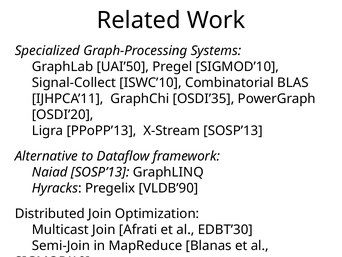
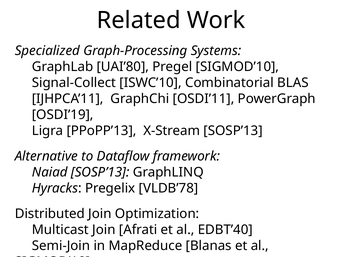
UAI’50: UAI’50 -> UAI’80 (123, 66)
OSDI’35: OSDI’35 -> OSDI’11 (203, 98)
OSDI’20: OSDI’20 -> OSDI’19 (63, 114)
VLDB’90: VLDB’90 -> VLDB’78 (168, 188)
EDBT’30: EDBT’30 -> EDBT’40 (225, 229)
